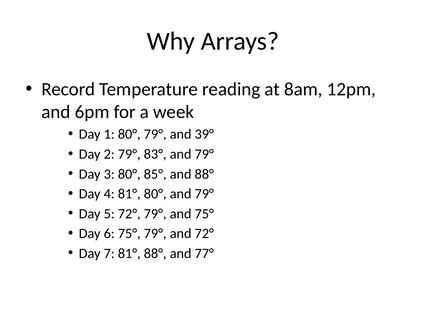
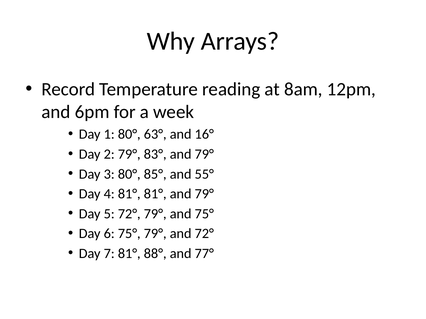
80° 79°: 79° -> 63° (155, 135)
39°: 39° -> 16° (204, 135)
and 88°: 88° -> 55° (204, 174)
81° 80°: 80° -> 81° (155, 194)
